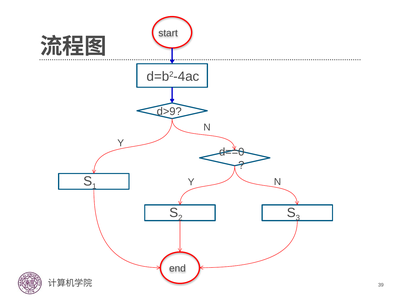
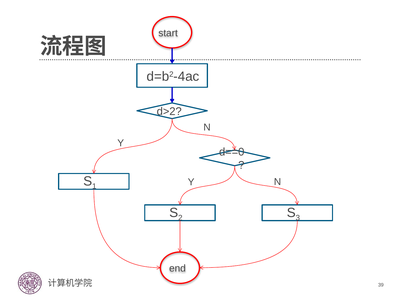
d>9: d>9 -> d>2 (169, 111)
